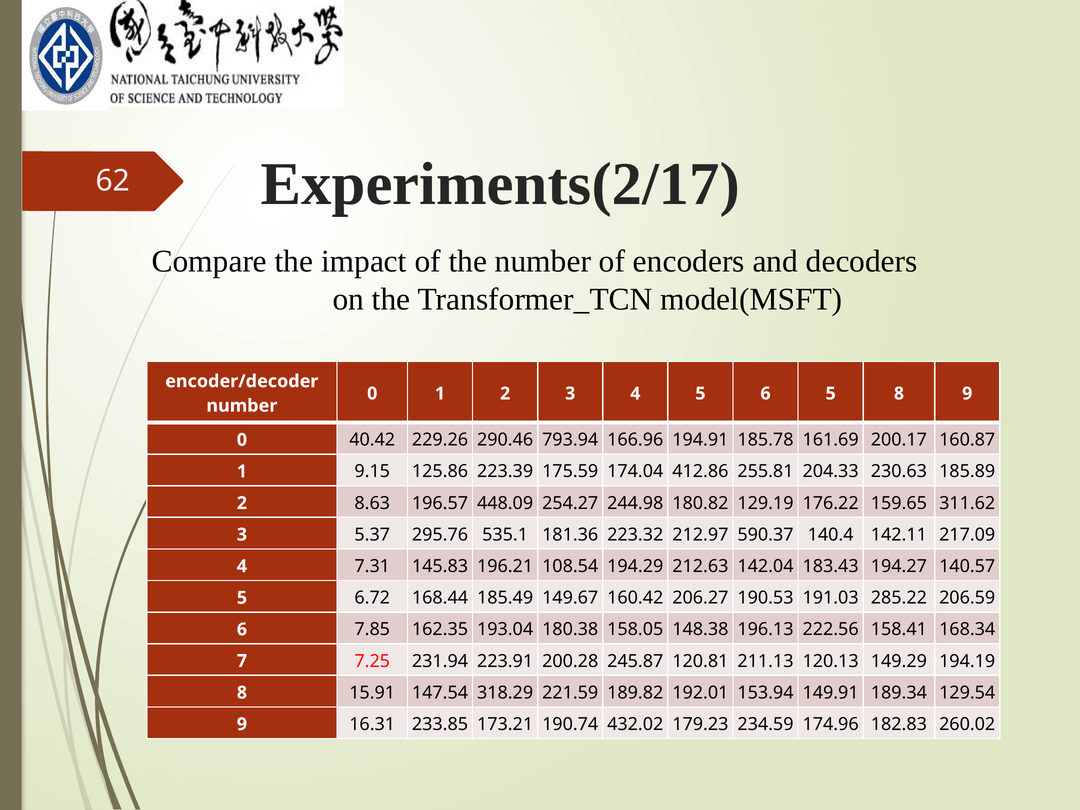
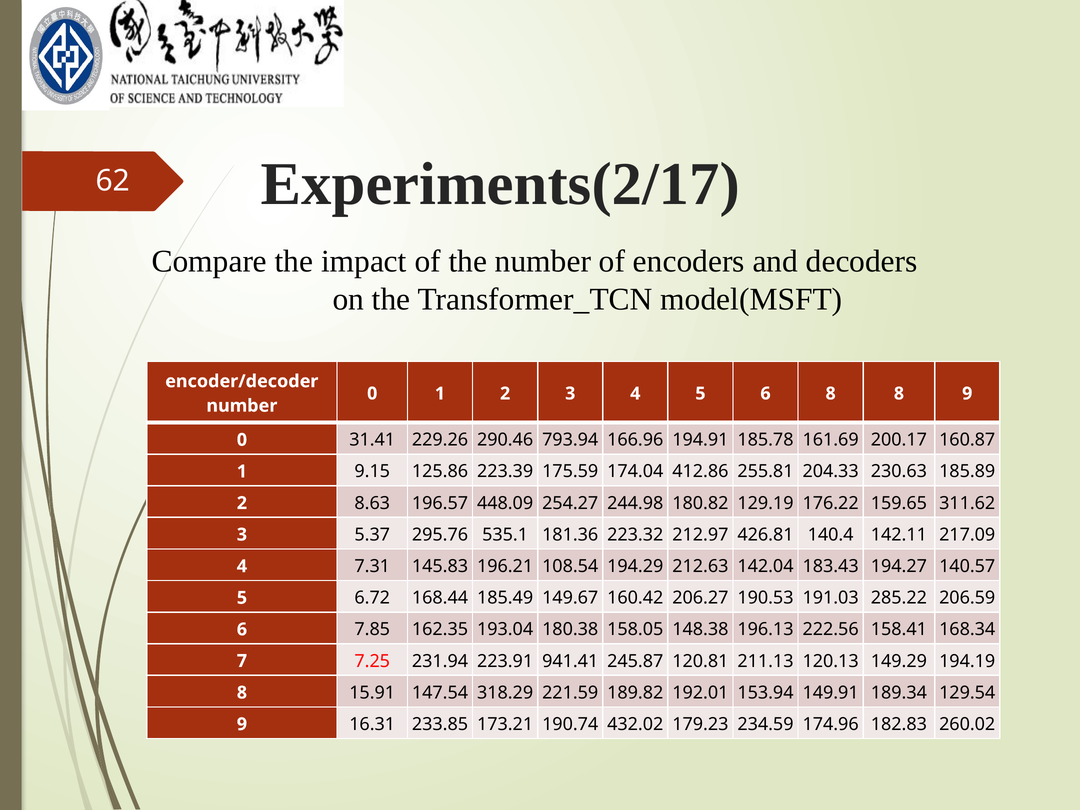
6 5: 5 -> 8 (831, 394)
40.42: 40.42 -> 31.41 (372, 440)
590.37: 590.37 -> 426.81 (766, 535)
200.28: 200.28 -> 941.41 (570, 661)
